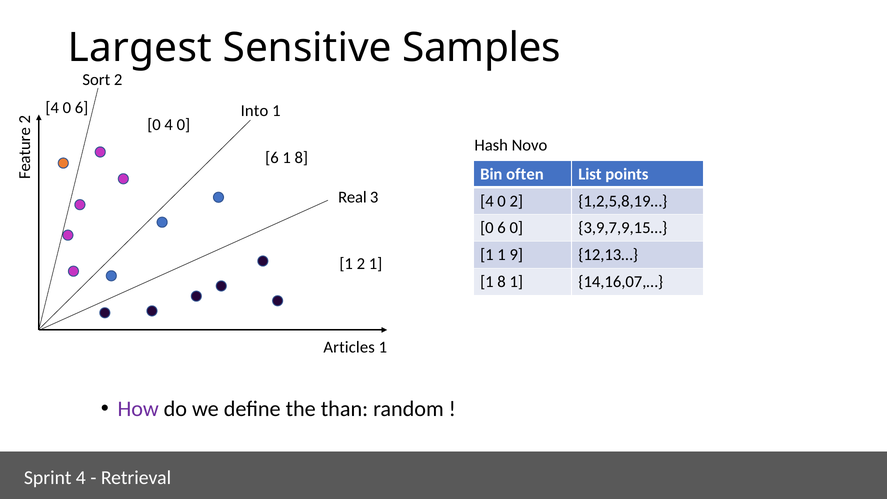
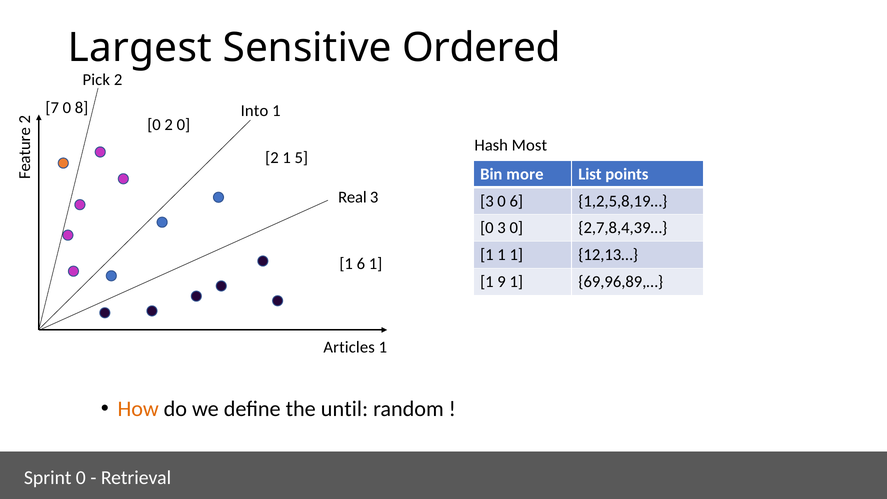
Samples: Samples -> Ordered (481, 48)
Sort: Sort -> Pick (96, 80)
4: 4 -> 7 (52, 108)
6: 6 -> 8 (82, 108)
4: 4 -> 2 (169, 125)
Novo: Novo -> Most (529, 145)
6: 6 -> 2 (272, 158)
8: 8 -> 5 (301, 158)
often: often -> more (525, 174)
4: 4 -> 3 (487, 201)
0 2: 2 -> 6 (516, 201)
6: 6 -> 3 (502, 228)
3,9,7,9,15…: 3,9,7,9,15… -> 2,7,8,4,39… (623, 228)
1 1 9: 9 -> 1 (516, 255)
1 2: 2 -> 6 (361, 264)
8: 8 -> 9 (502, 282)
14,16,07,…: 14,16,07,… -> 69,96,89,… (621, 282)
How colour: purple -> orange (138, 409)
than: than -> until (344, 409)
Sprint 4: 4 -> 0 (81, 478)
